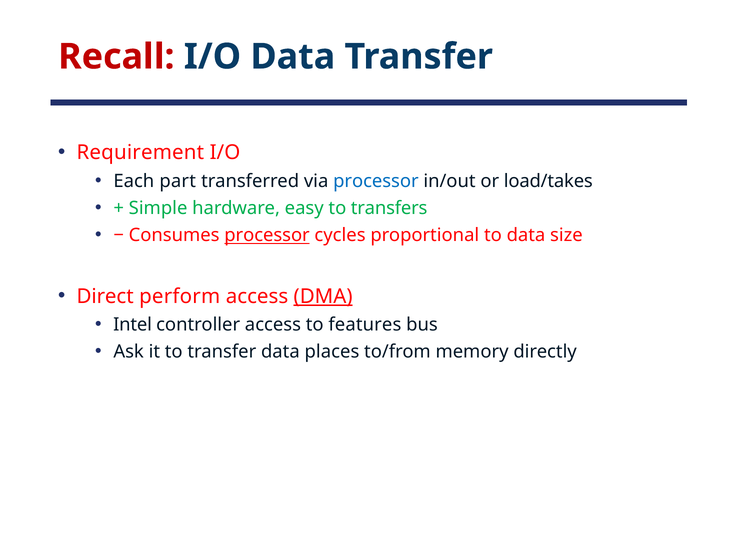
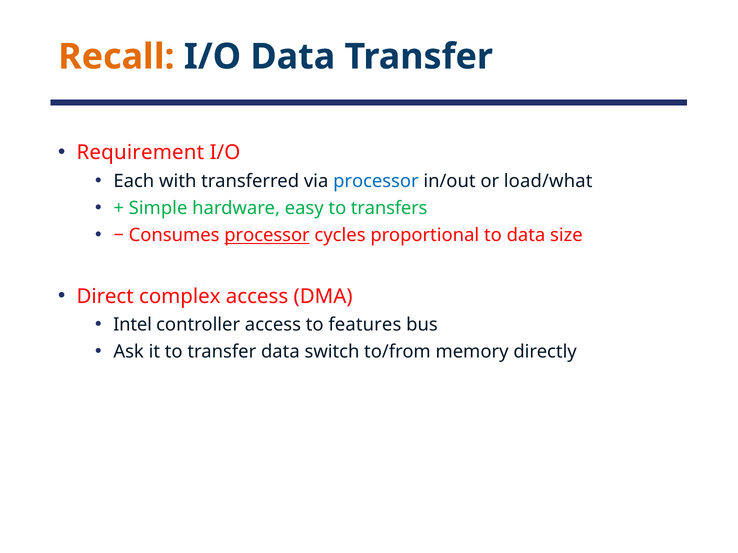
Recall colour: red -> orange (116, 57)
part: part -> with (178, 181)
load/takes: load/takes -> load/what (548, 181)
perform: perform -> complex (180, 297)
DMA underline: present -> none (323, 297)
places: places -> switch (332, 352)
